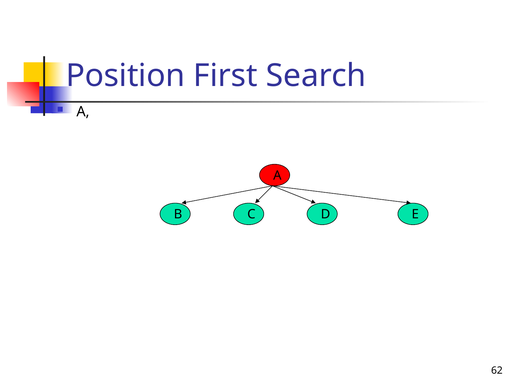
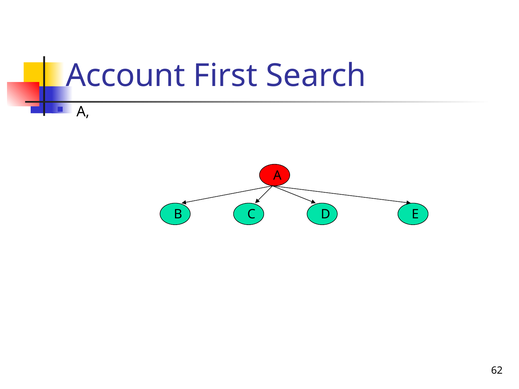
Position: Position -> Account (125, 76)
